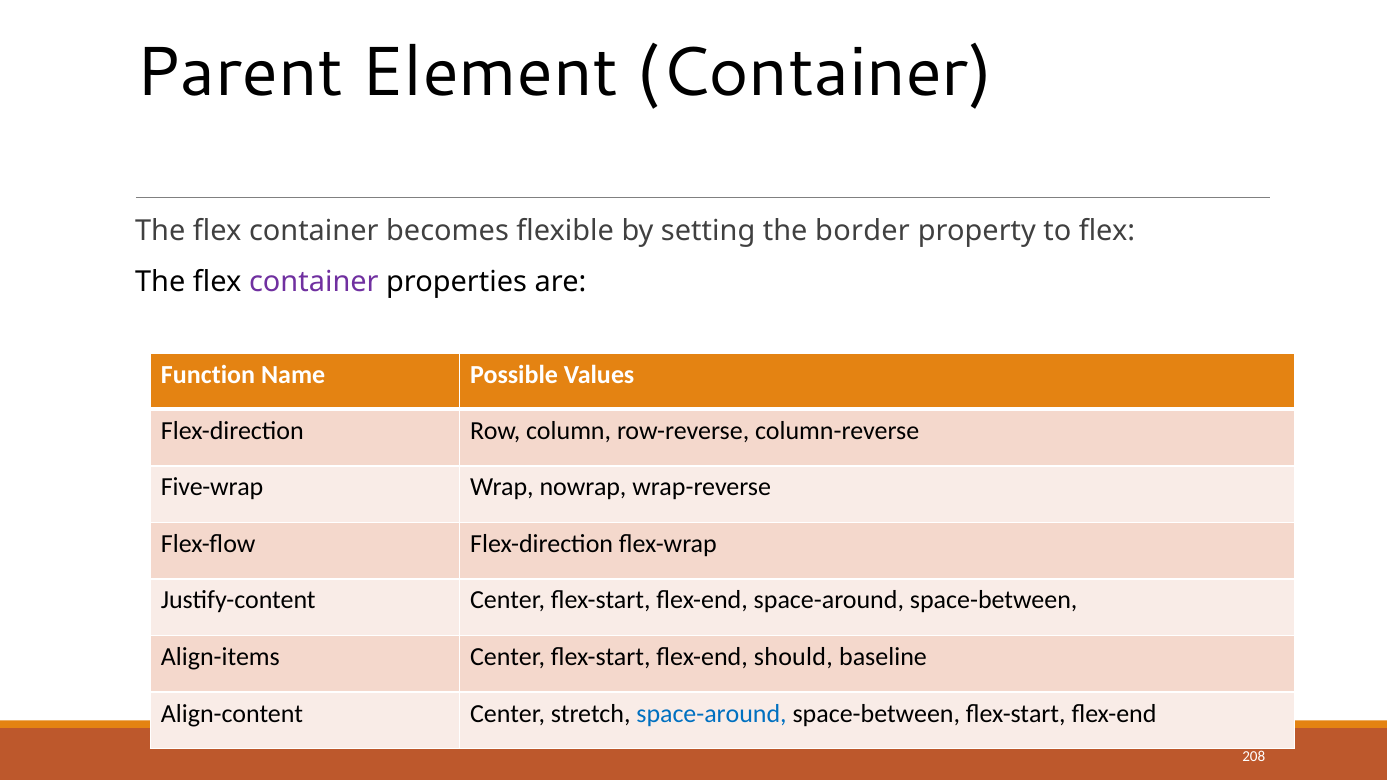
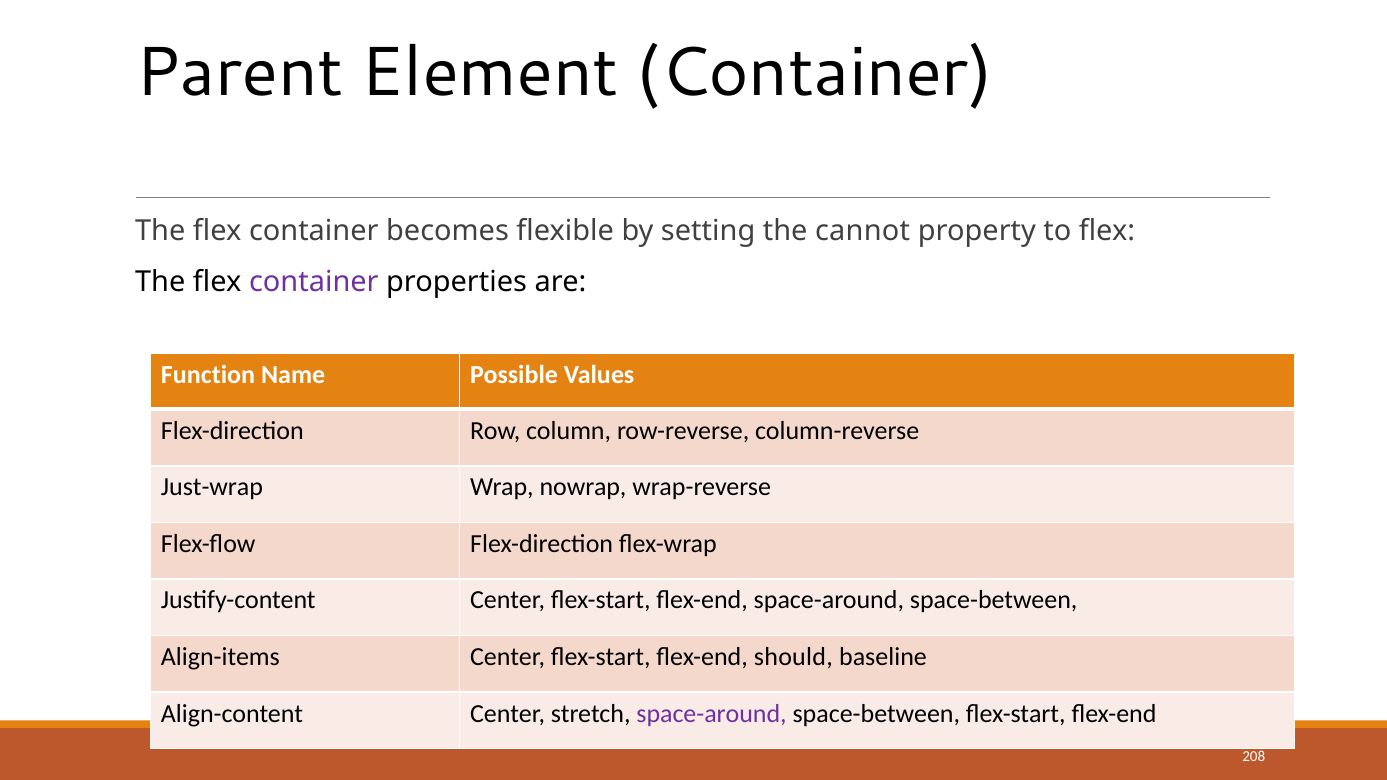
border: border -> cannot (863, 231)
Five-wrap: Five-wrap -> Just-wrap (212, 487)
space-around colour: blue -> purple (712, 714)
